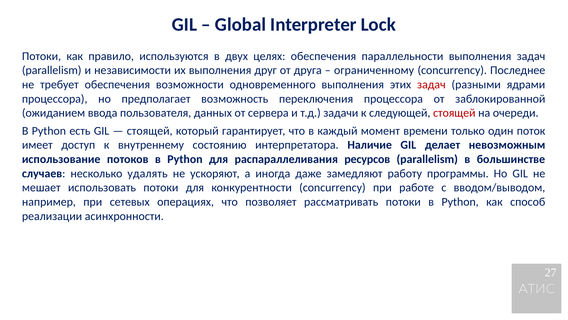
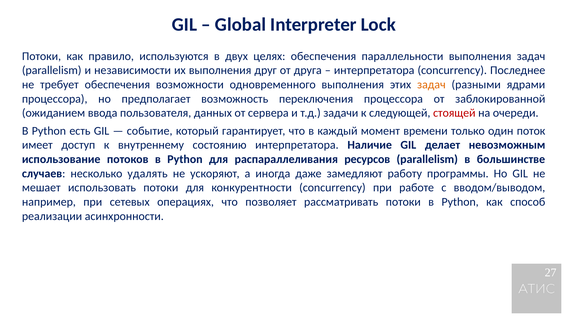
ограниченному: ограниченному -> интерпретатора (374, 70)
задач colour: red -> orange (431, 84)
стоящей: стоящей -> событие (150, 131)
